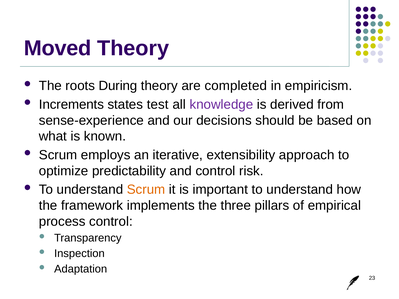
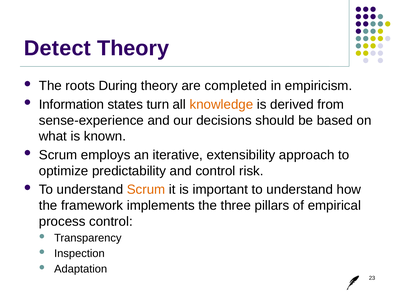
Moved: Moved -> Detect (57, 48)
Increments: Increments -> Information (71, 105)
test: test -> turn (158, 105)
knowledge colour: purple -> orange (221, 105)
